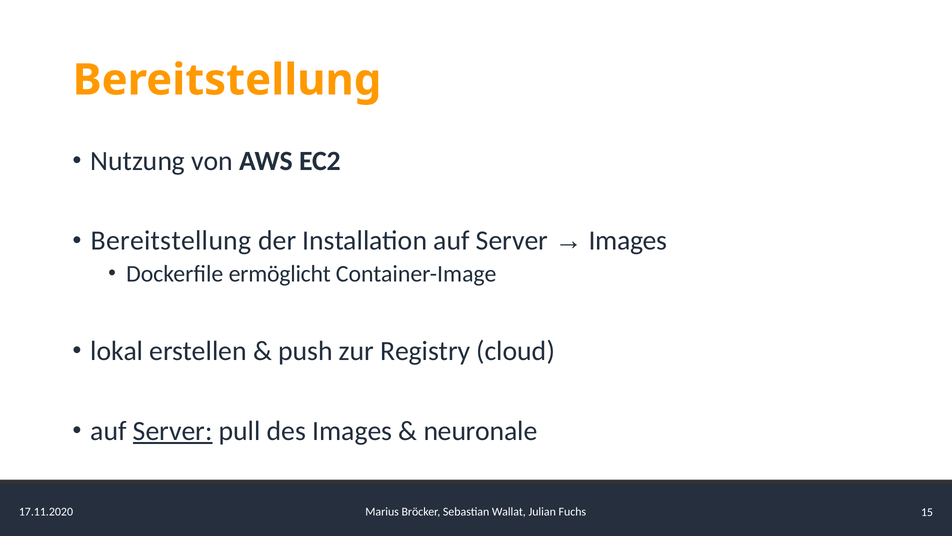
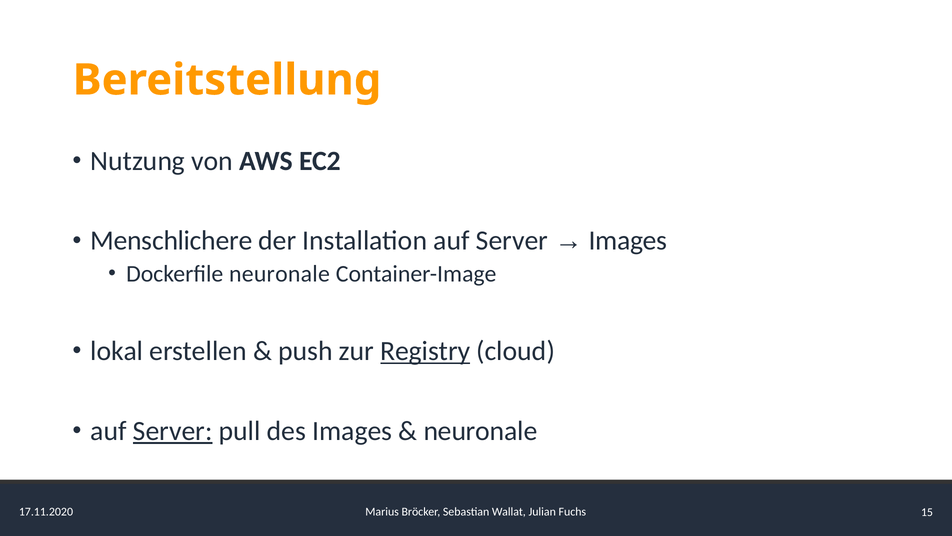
Bereitstellung: Bereitstellung -> Menschlichere (171, 241)
Dockerfile ermöglicht: ermöglicht -> neuronale (279, 273)
Registry underline: none -> present (425, 351)
